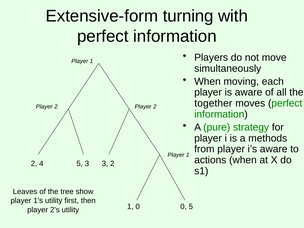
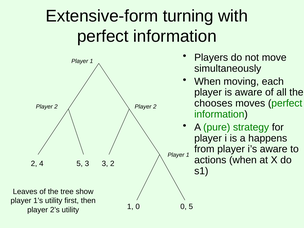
together: together -> chooses (213, 103)
methods: methods -> happens (268, 138)
